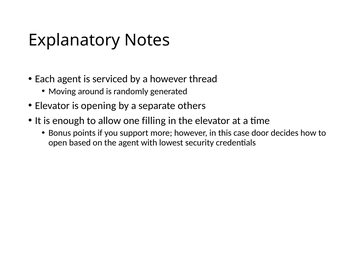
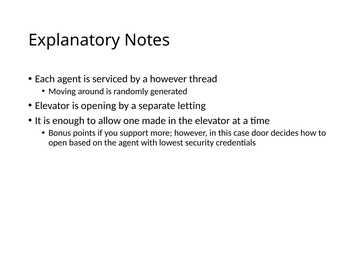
others: others -> letting (192, 106)
filling: filling -> made (154, 121)
